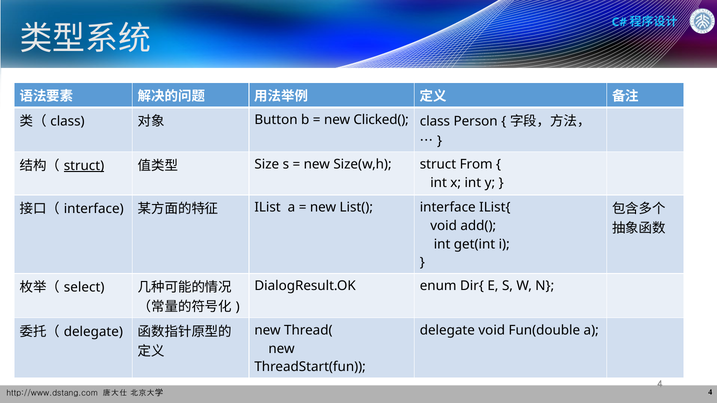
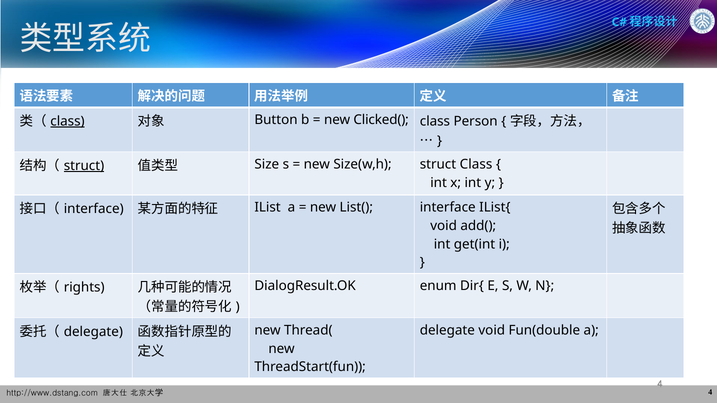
class underline: none -> present (67, 121)
struct From: From -> Class (476, 165)
select: select -> rights (84, 288)
